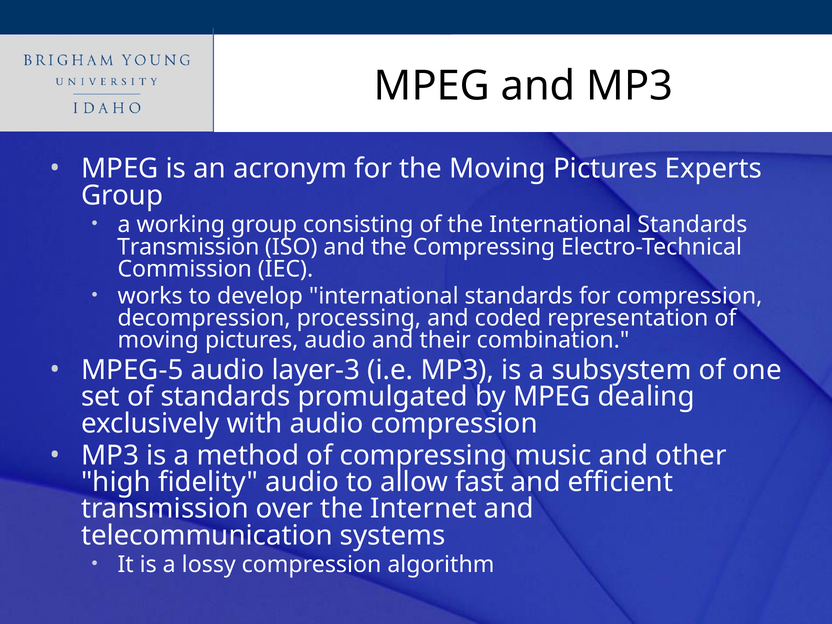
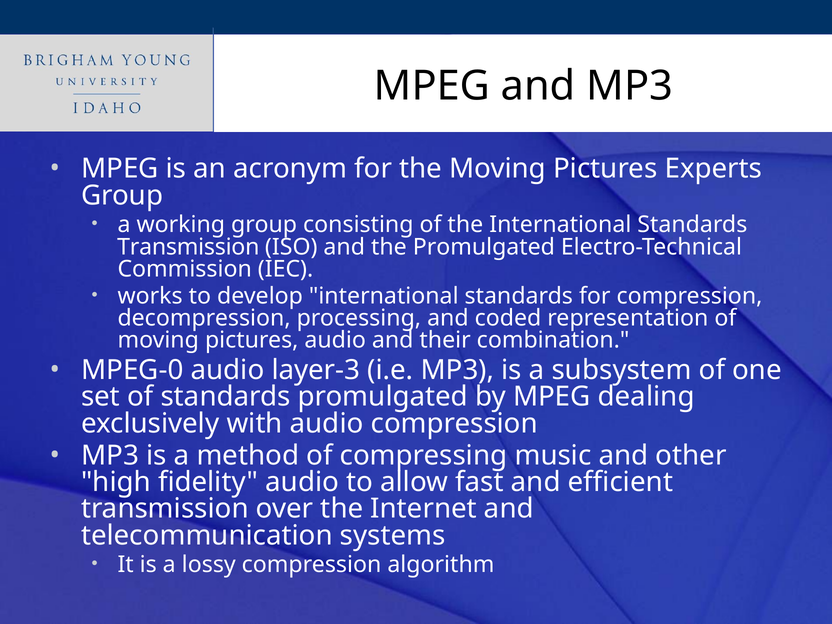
the Compressing: Compressing -> Promulgated (484, 247)
MPEG-5: MPEG-5 -> MPEG-0 (132, 370)
